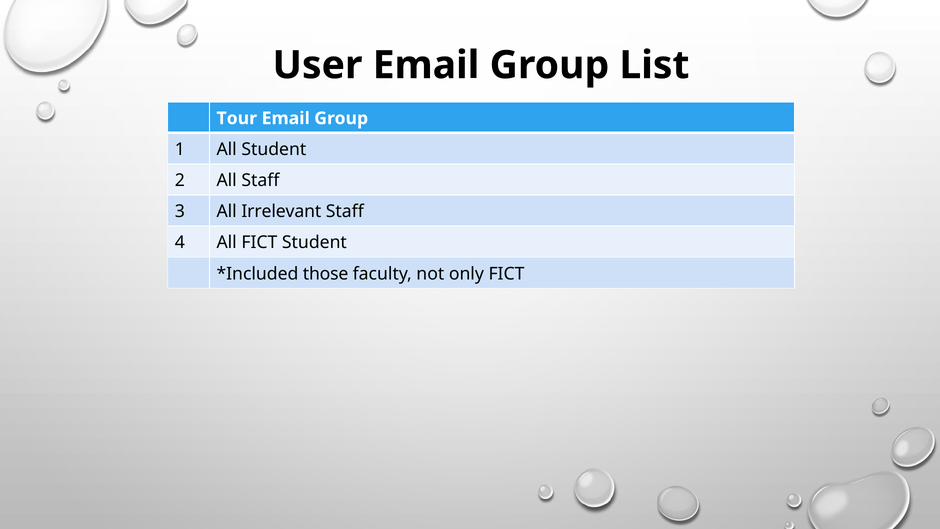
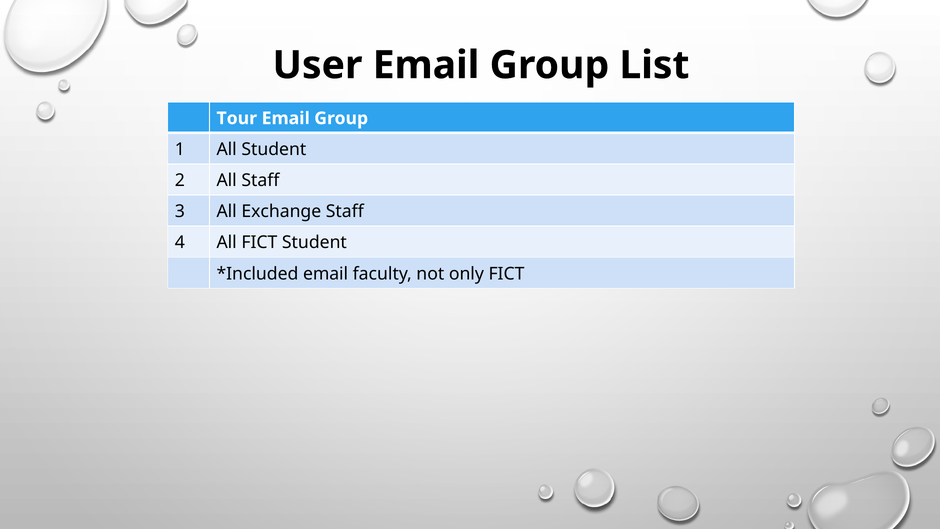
Irrelevant: Irrelevant -> Exchange (281, 211)
those: those -> email (326, 274)
